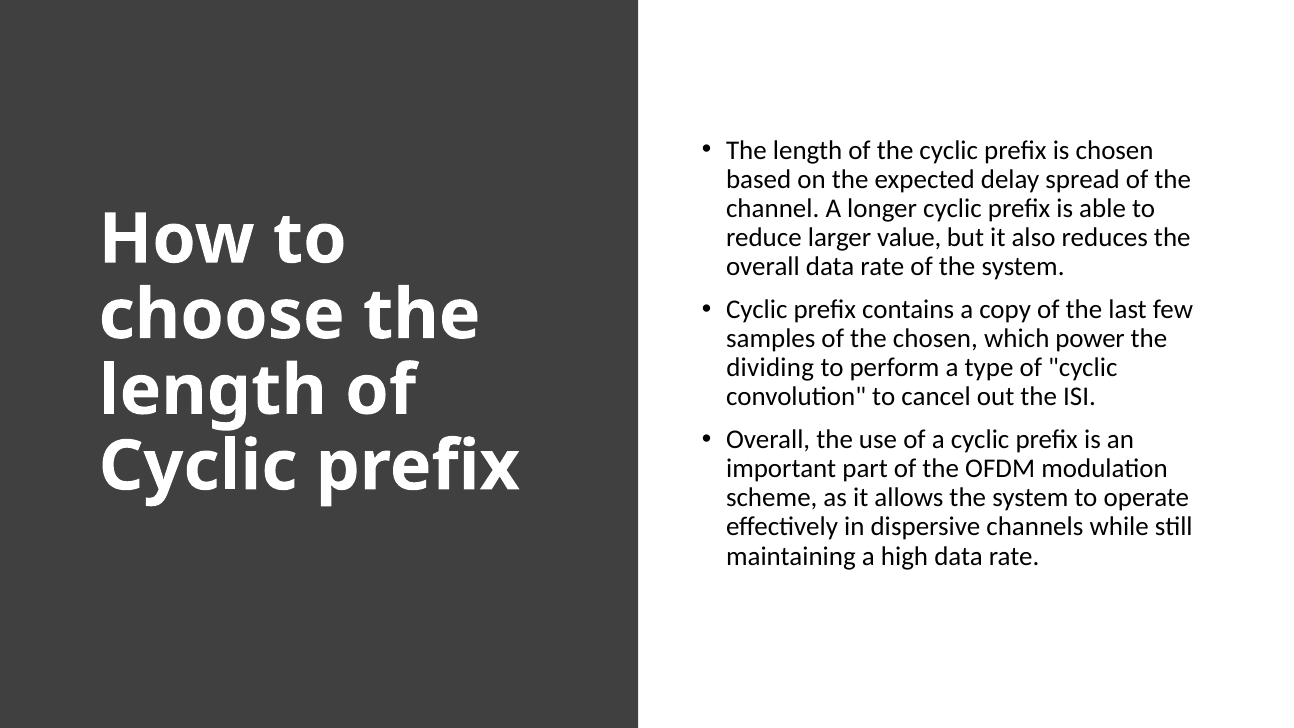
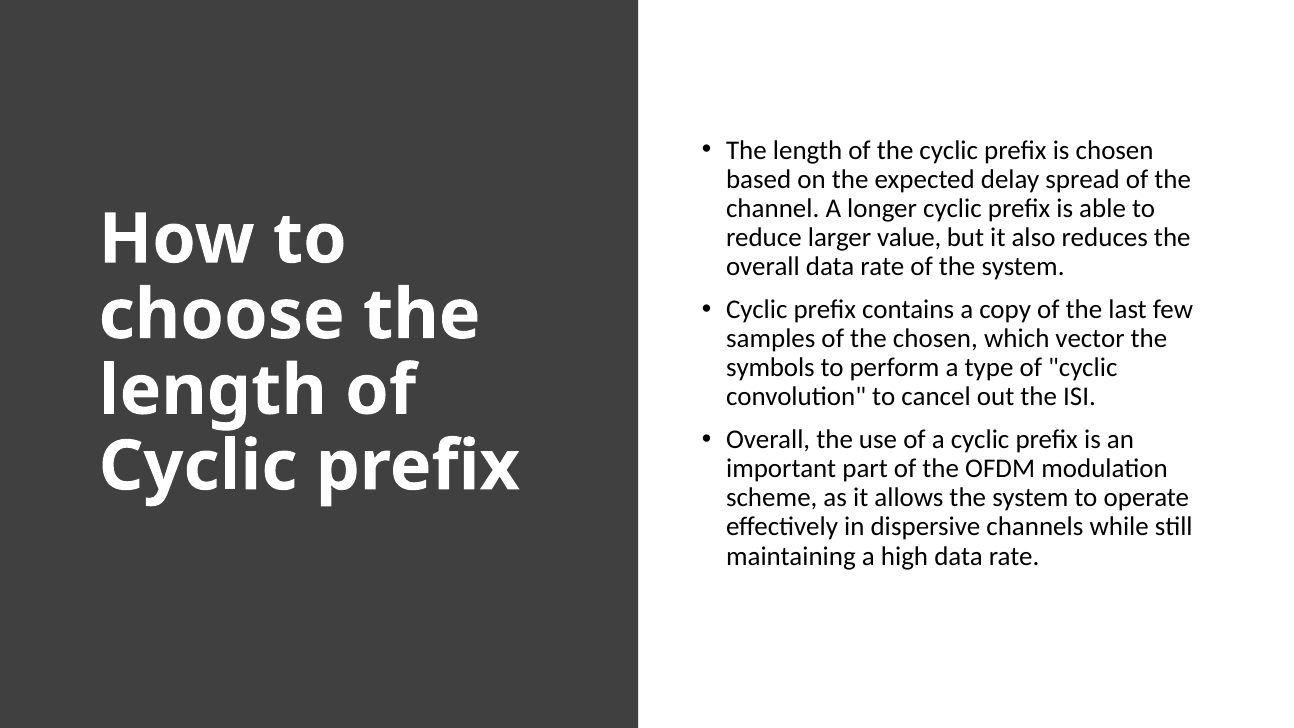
power: power -> vector (1090, 339)
dividing: dividing -> symbols (770, 368)
